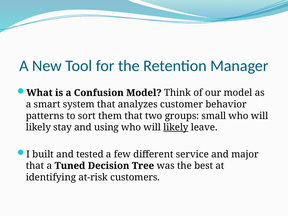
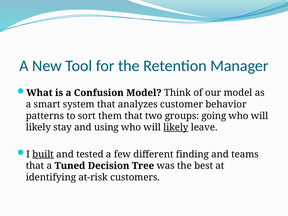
small: small -> going (214, 116)
built underline: none -> present (43, 154)
service: service -> finding (192, 154)
major: major -> teams (245, 154)
